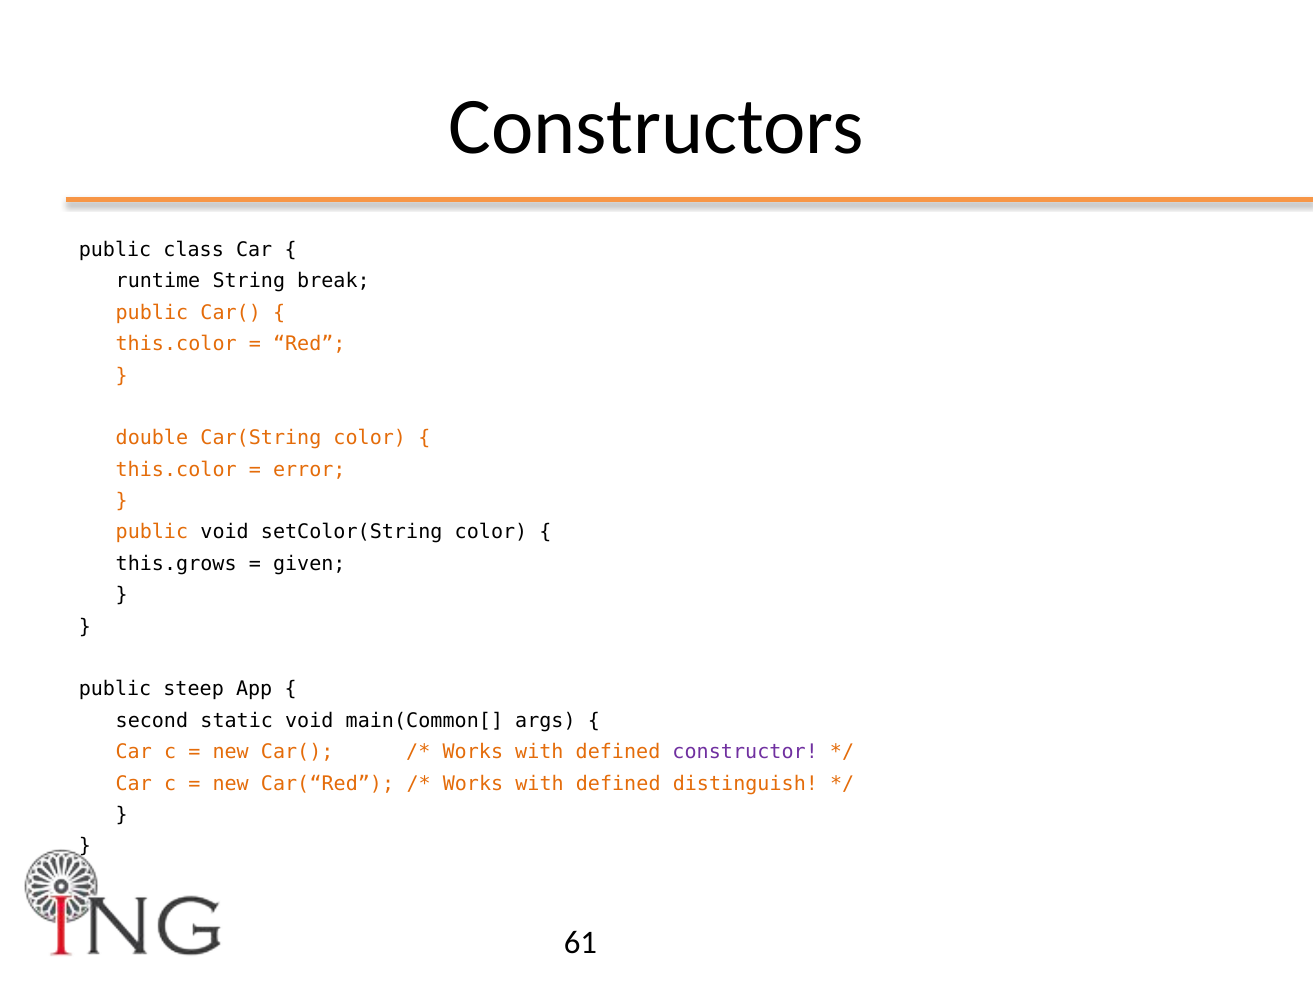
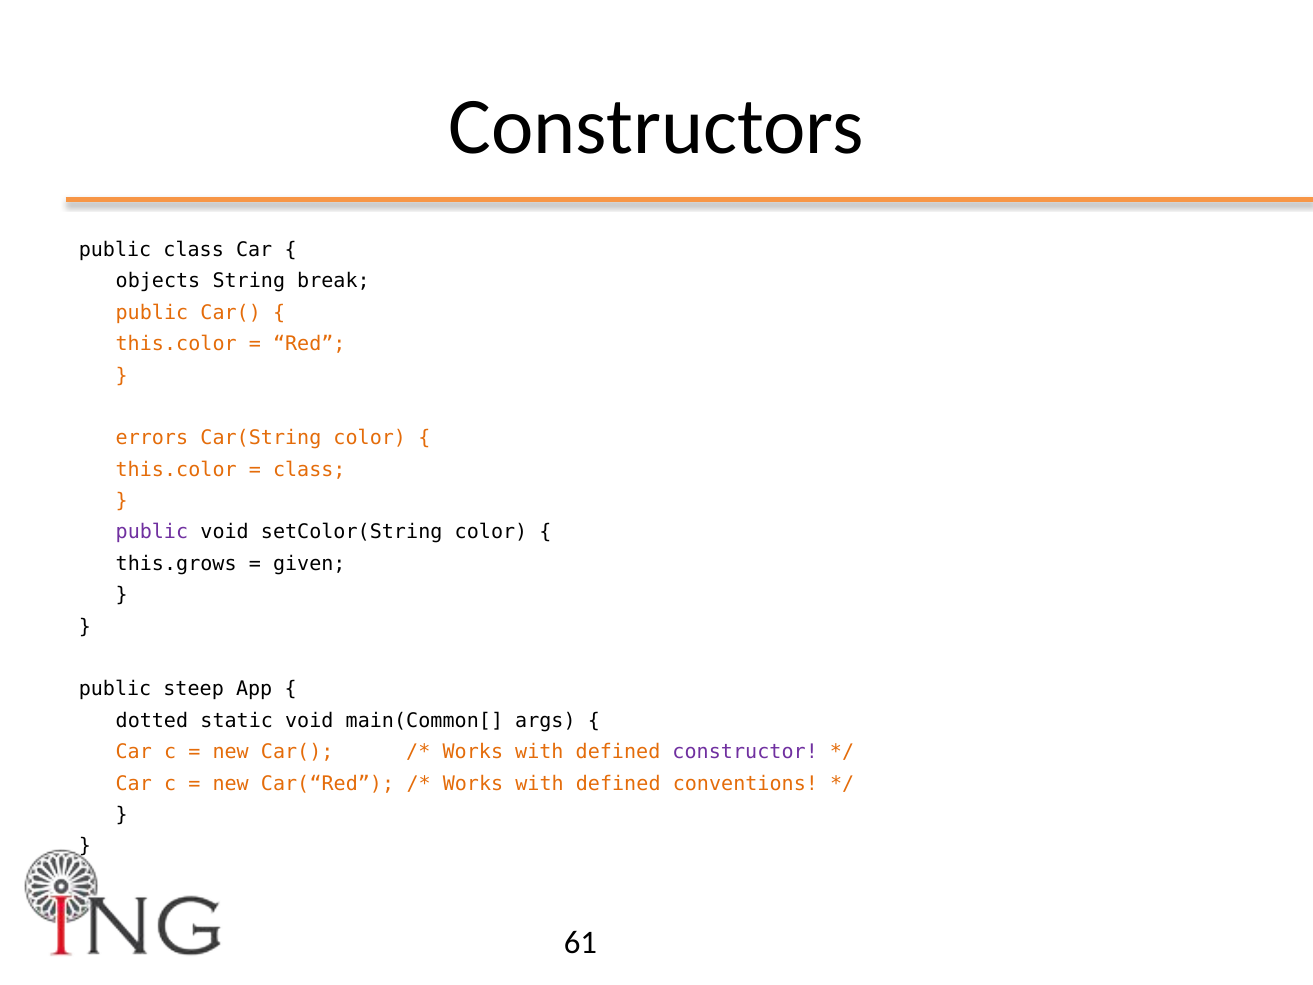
runtime: runtime -> objects (158, 281)
double: double -> errors (152, 438)
error: error -> class (309, 469)
public colour: orange -> purple (152, 532)
second: second -> dotted (152, 720)
distinguish: distinguish -> conventions (745, 783)
